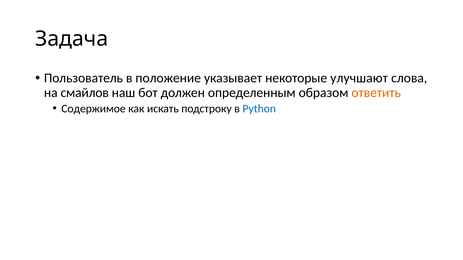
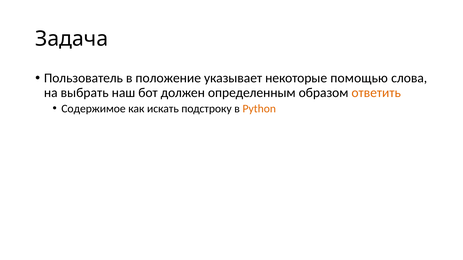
улучшают: улучшают -> помощью (359, 78)
смайлов: смайлов -> выбрать (85, 93)
Python colour: blue -> orange (259, 109)
